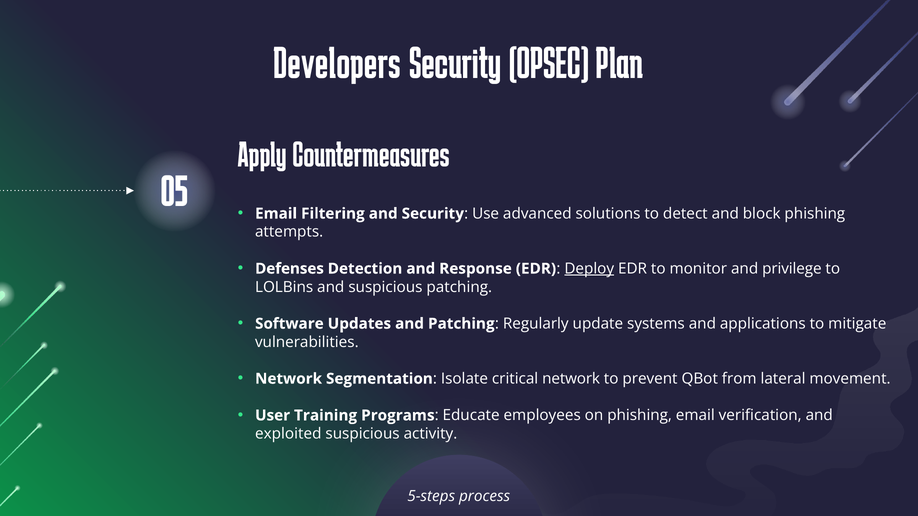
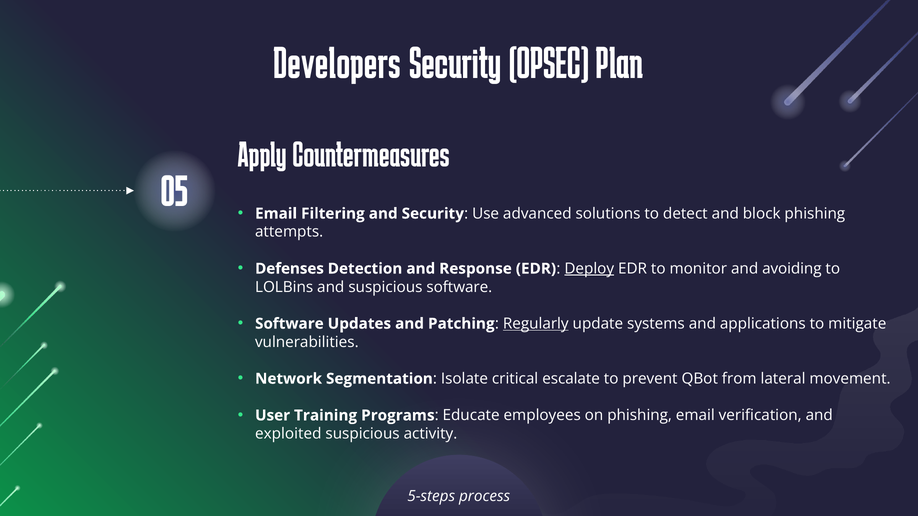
privilege: privilege -> avoiding (792, 269)
suspicious patching: patching -> software (459, 287)
Regularly underline: none -> present (536, 324)
critical network: network -> escalate (571, 379)
